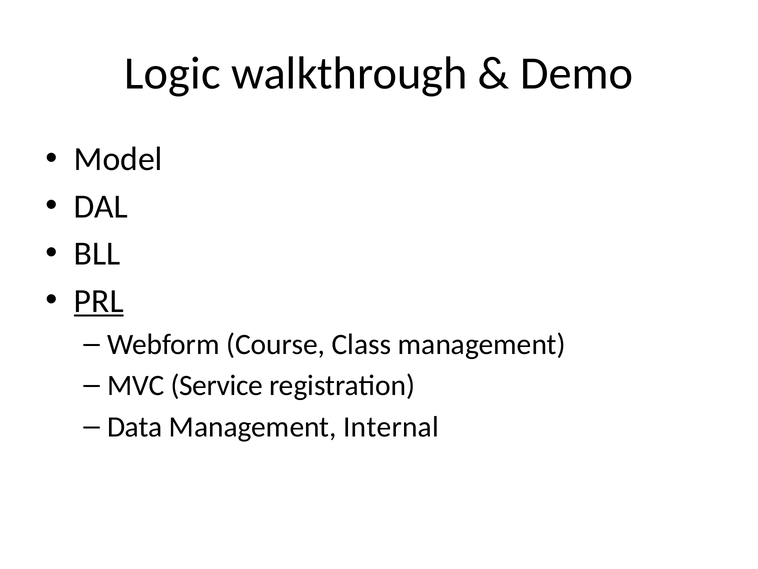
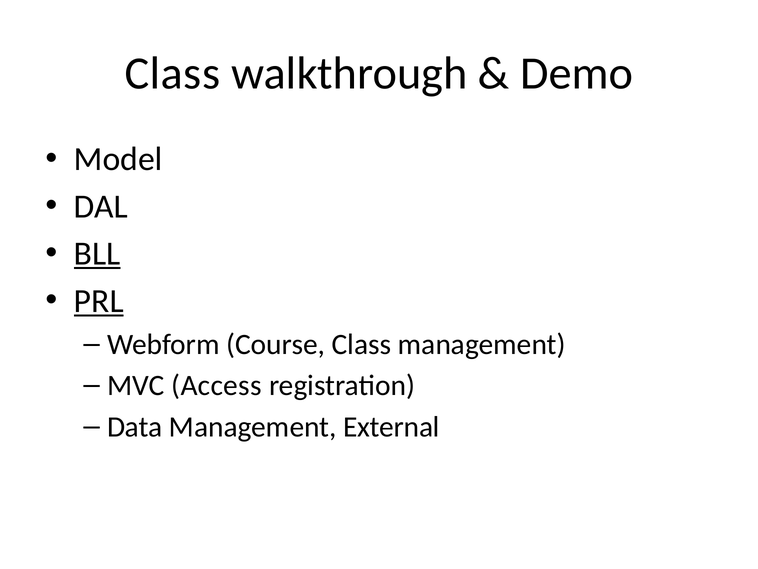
Logic: Logic -> Class (172, 73)
BLL underline: none -> present (97, 253)
Service: Service -> Access (217, 385)
Internal: Internal -> External (391, 427)
